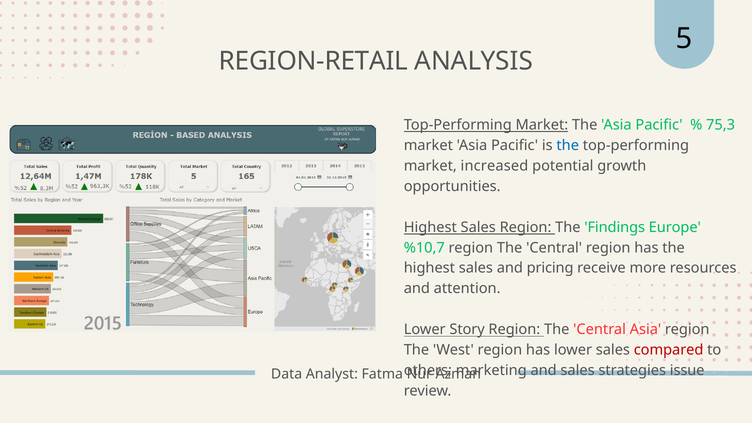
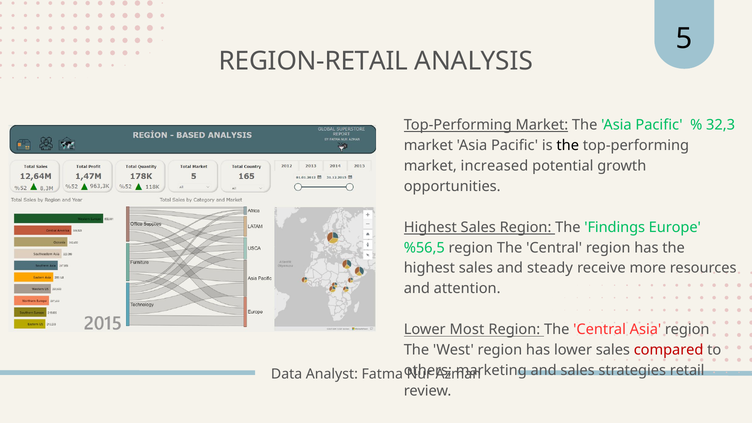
75,3: 75,3 -> 32,3 (721, 125)
the colour: blue -> black (568, 145)
%10,7: %10,7 -> %56,5 (424, 248)
pricing: pricing -> steady (550, 268)
Story: Story -> Most (467, 330)
issue: issue -> retail (687, 371)
